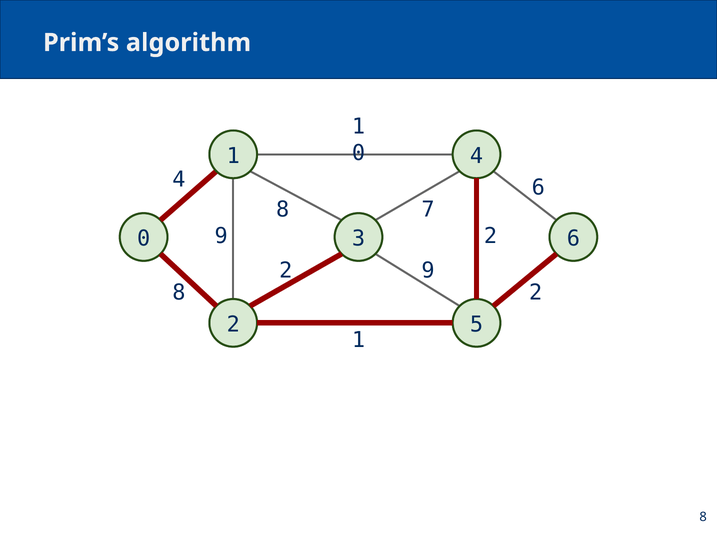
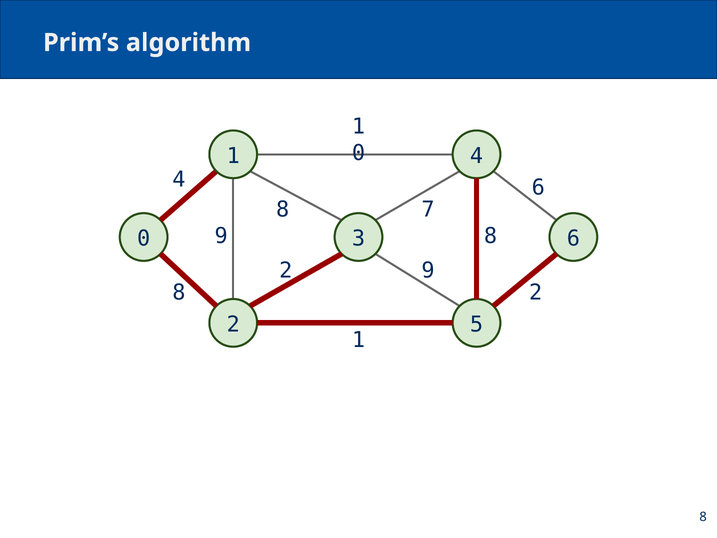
9 2: 2 -> 8 (491, 236)
